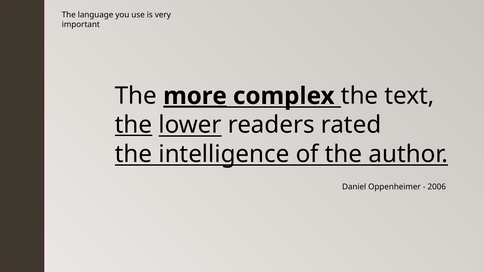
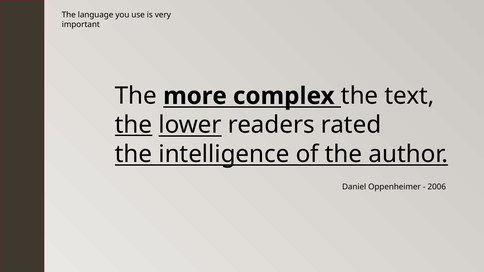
more underline: present -> none (195, 96)
